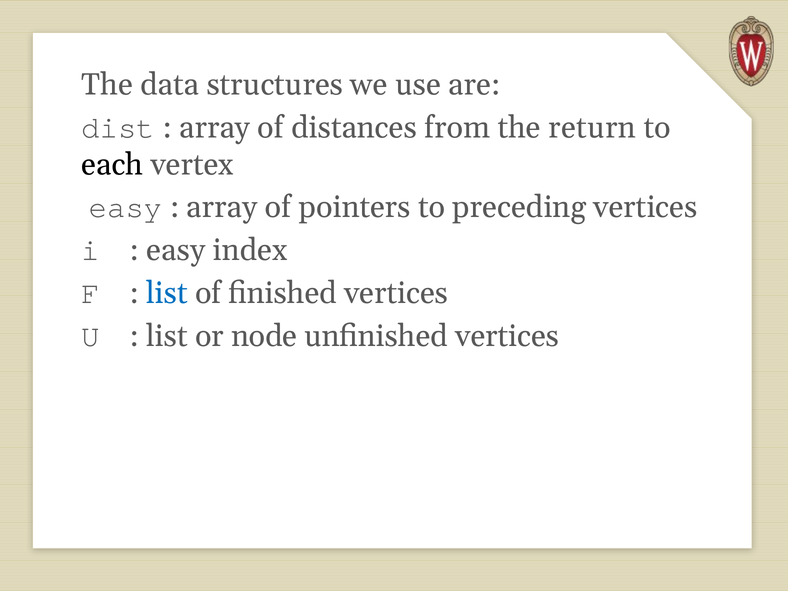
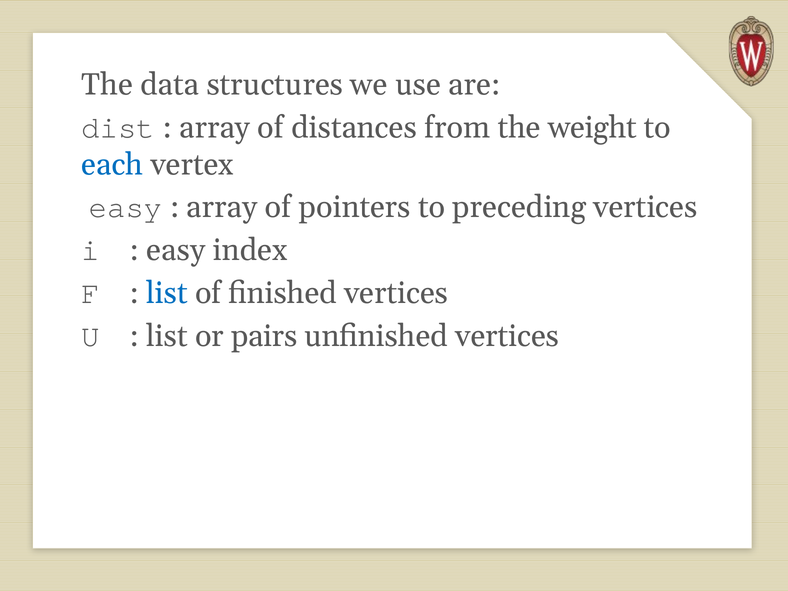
return: return -> weight (592, 128)
each colour: black -> blue (112, 164)
node: node -> pairs (264, 336)
